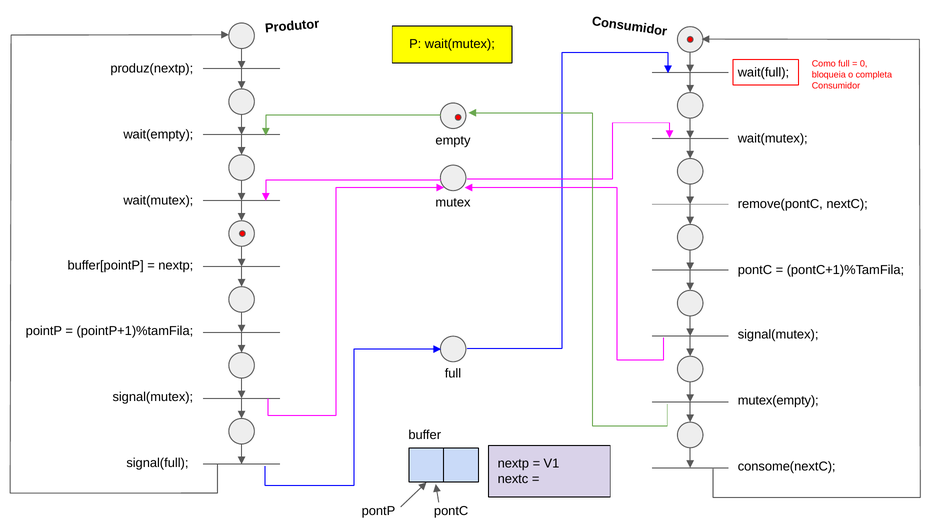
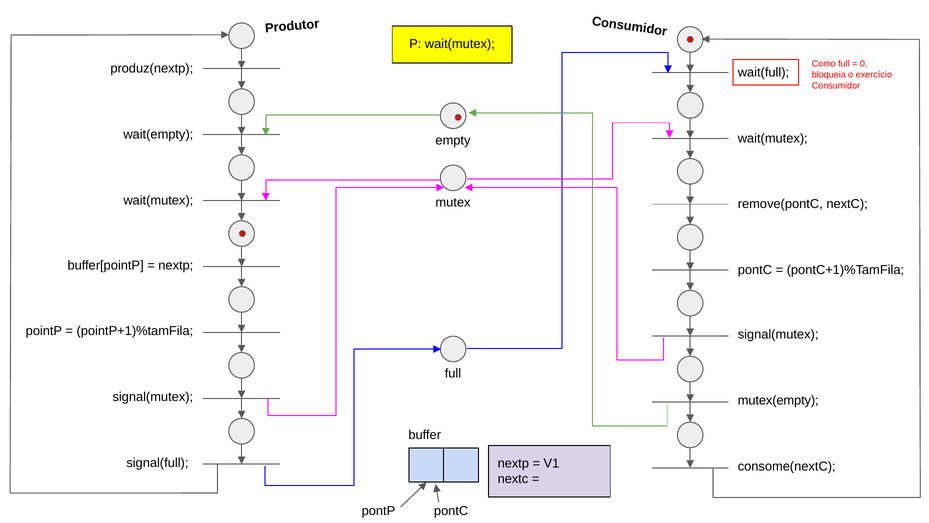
completa: completa -> exercício (874, 75)
